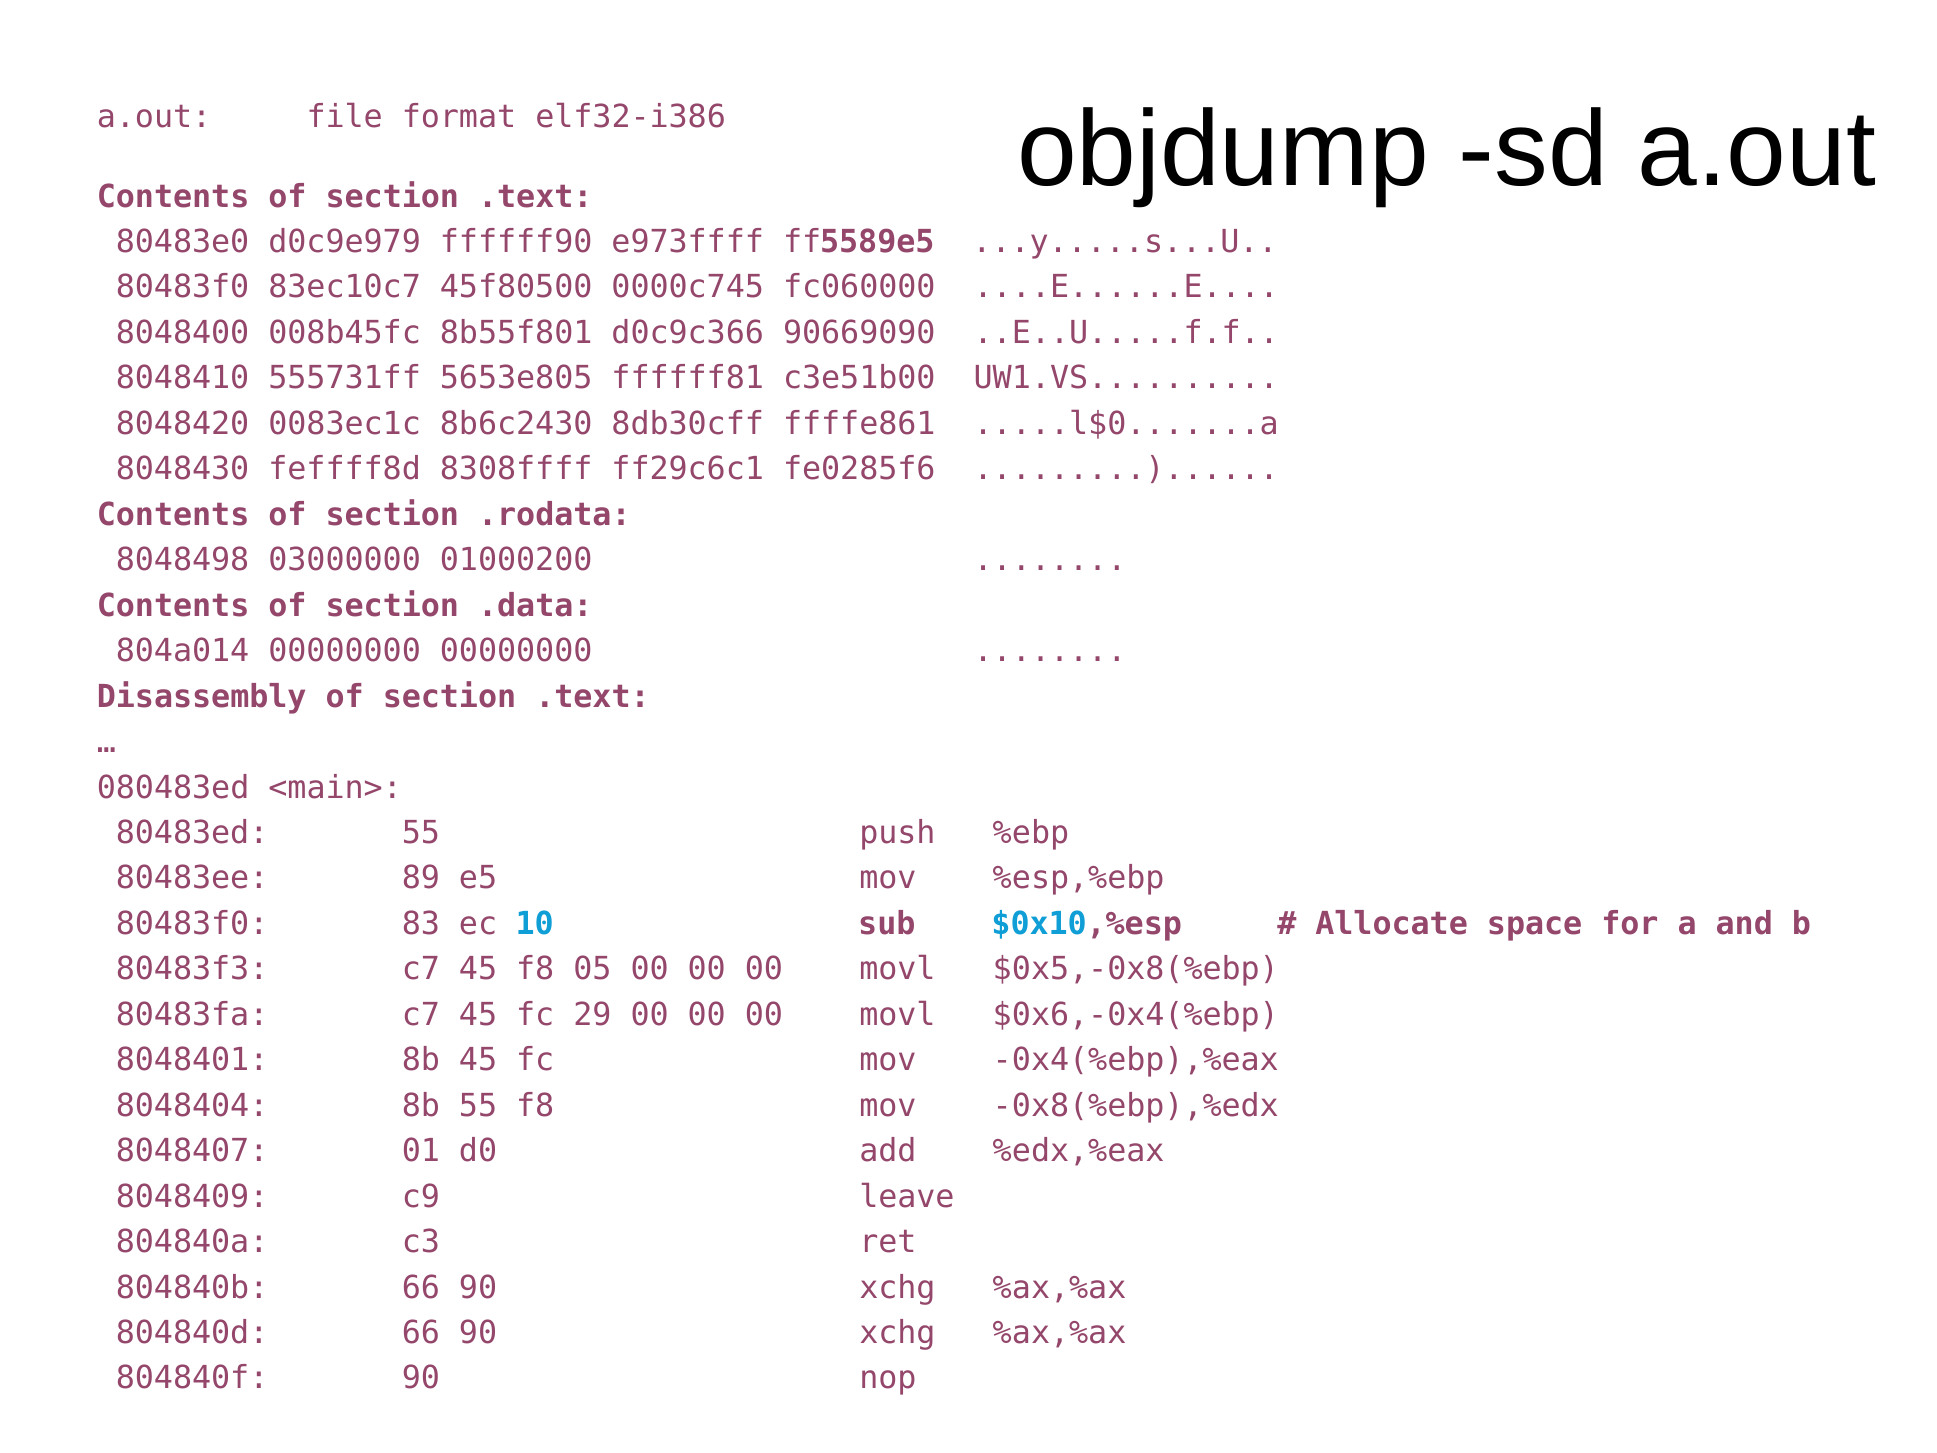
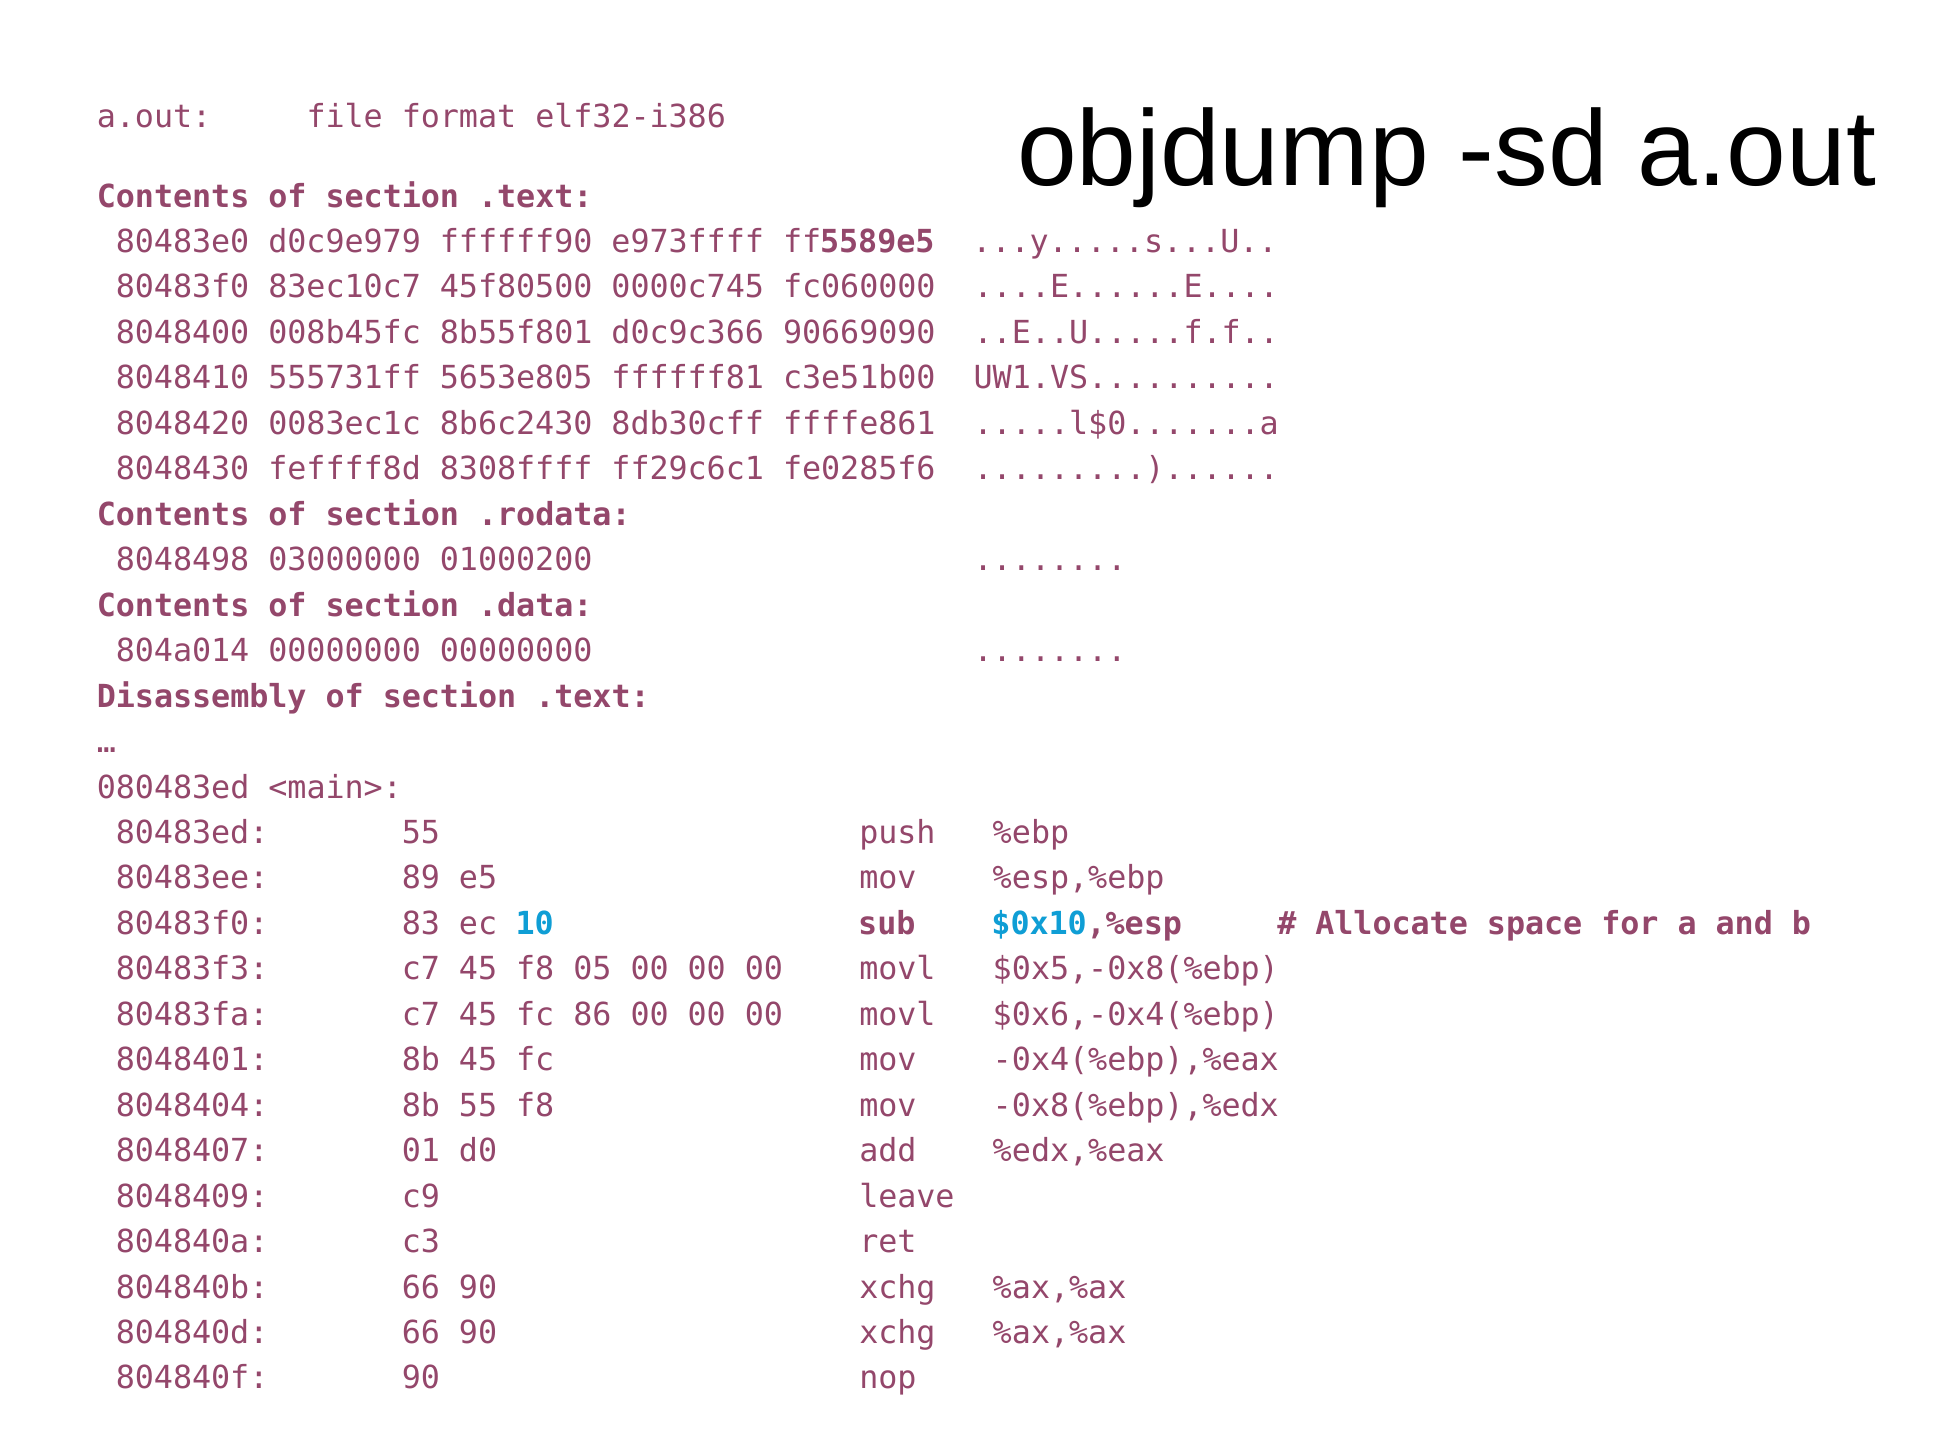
29: 29 -> 86 (592, 1015)
